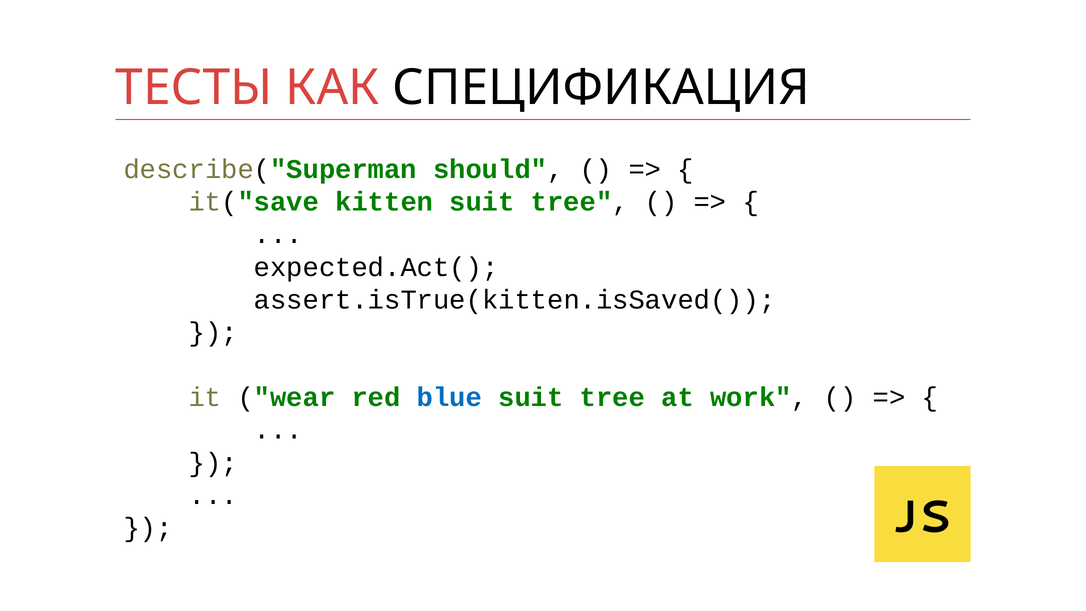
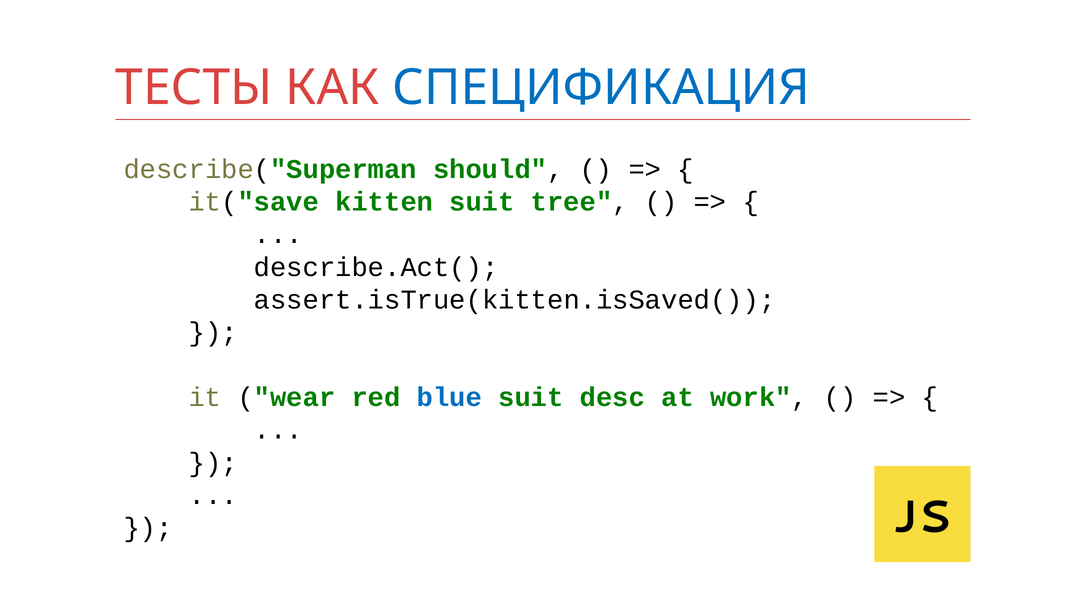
СПЕЦИФИКАЦИЯ colour: black -> blue (601, 88)
expected.Act(: expected.Act( -> describe.Act( (376, 267)
tree: tree -> desc (612, 397)
